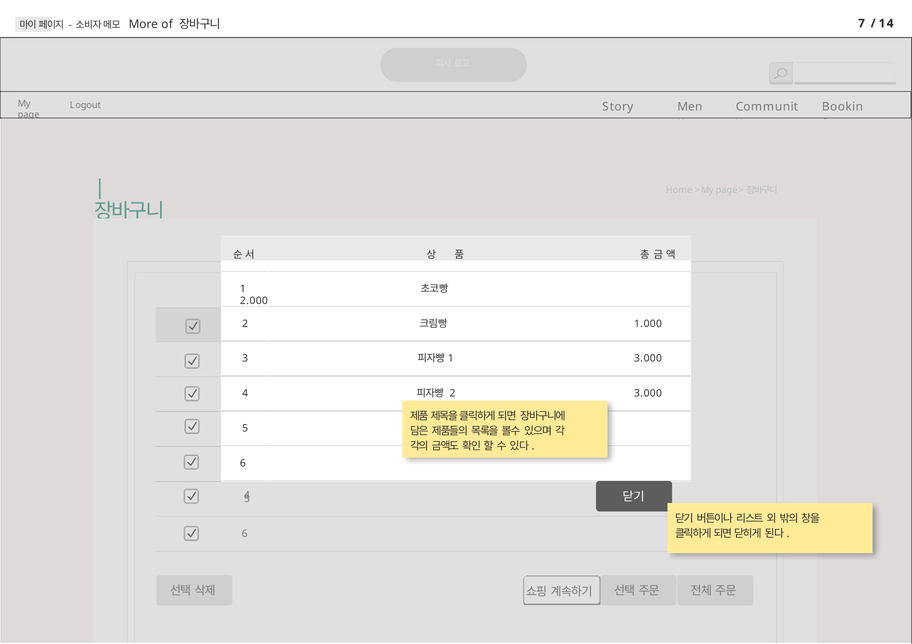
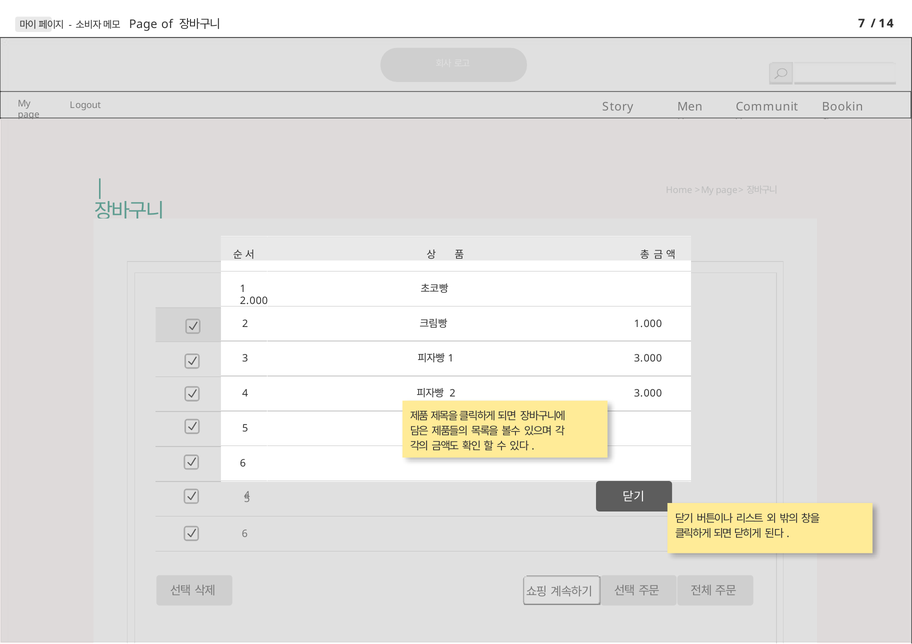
More: More -> Page (143, 24)
